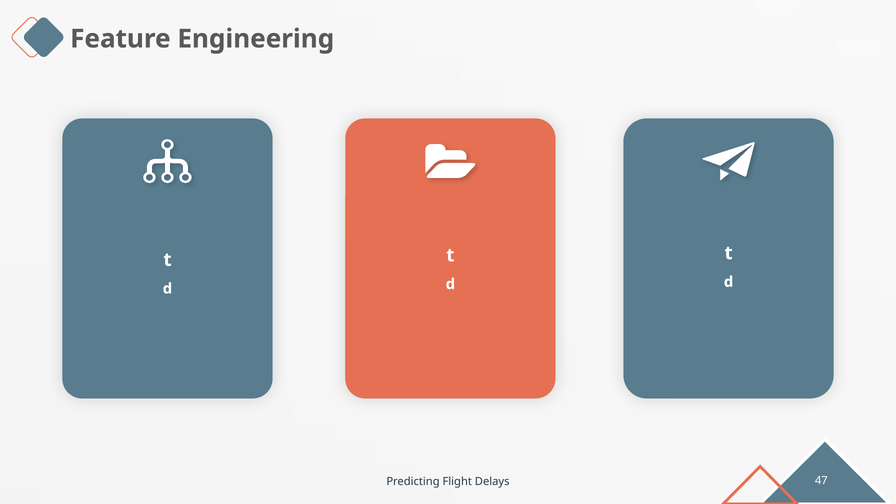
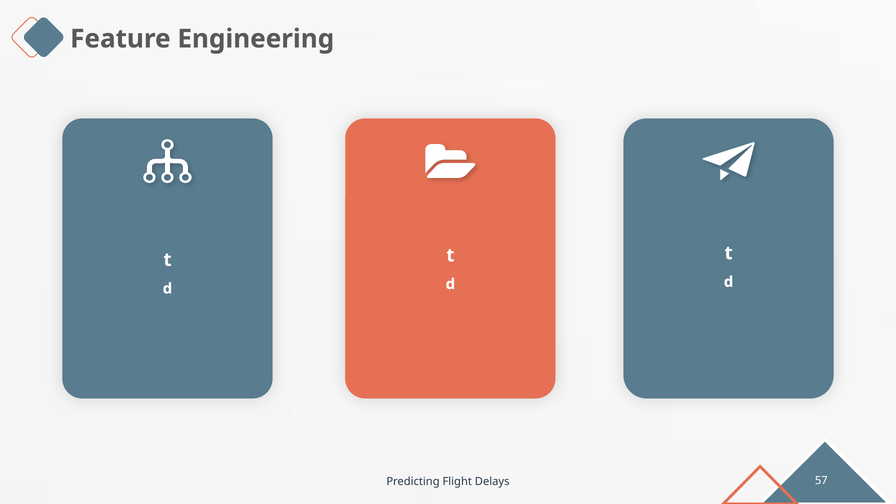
47: 47 -> 57 (821, 480)
